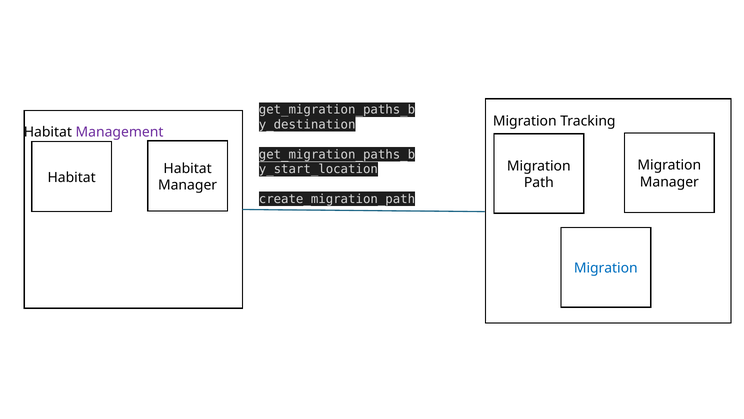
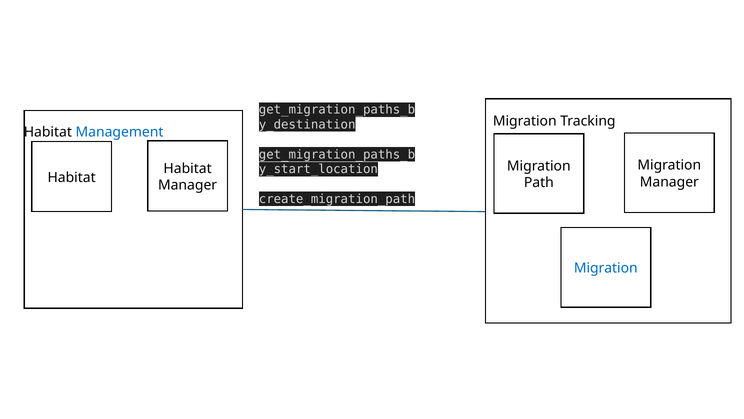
Management colour: purple -> blue (120, 132)
